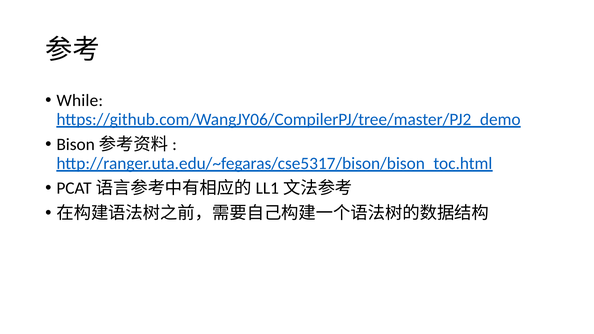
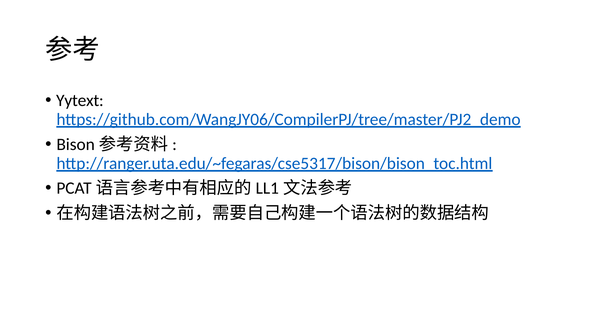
While: While -> Yytext (80, 100)
